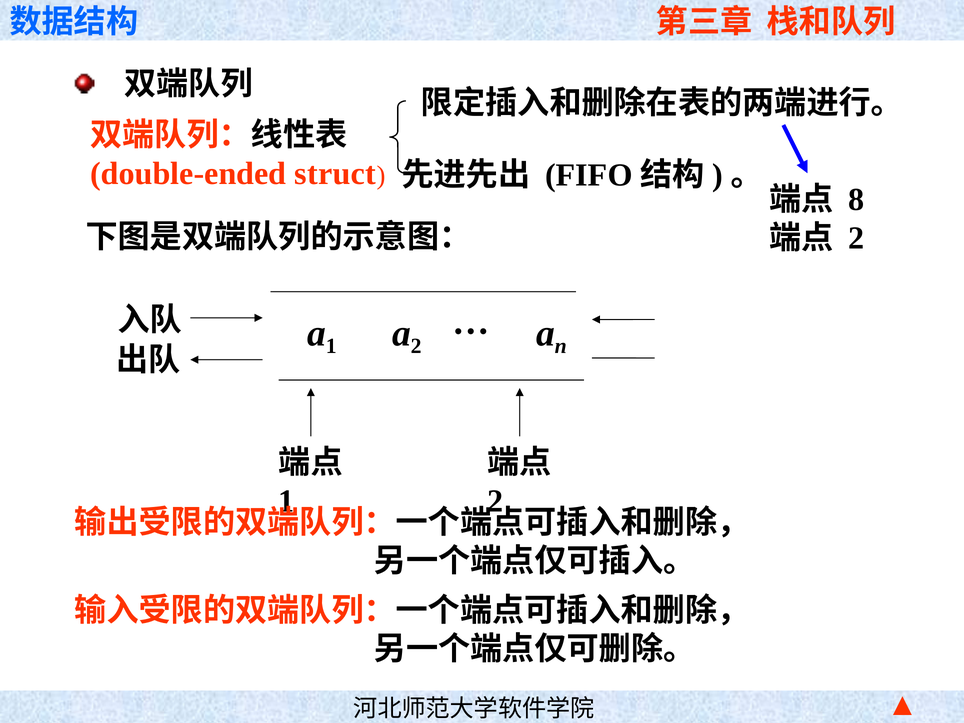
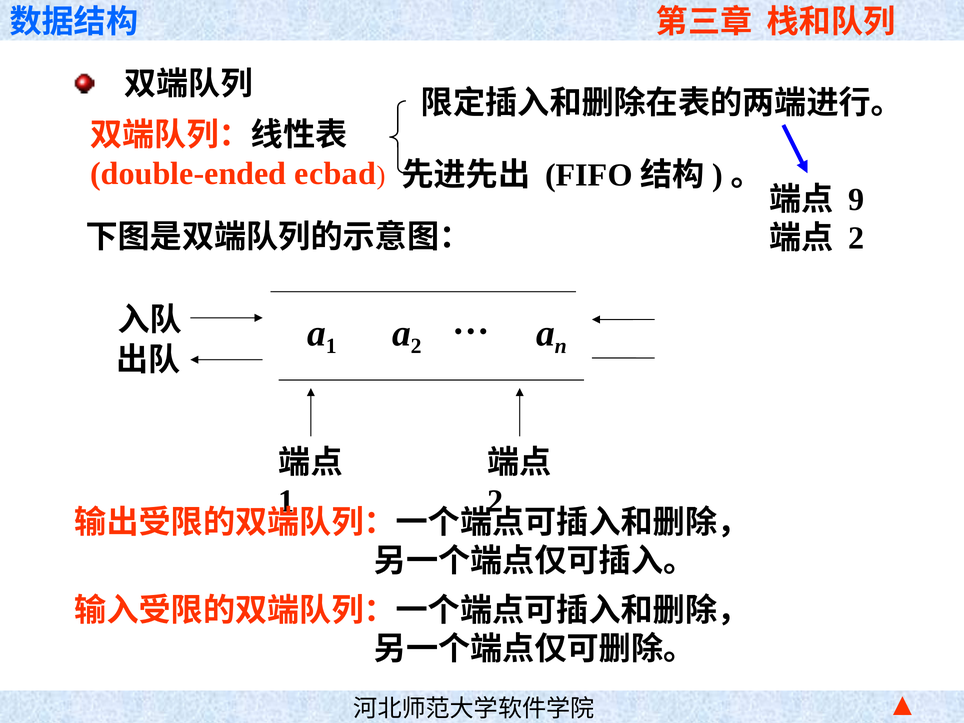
struct: struct -> ecbad (335, 174)
8: 8 -> 9 (856, 199)
